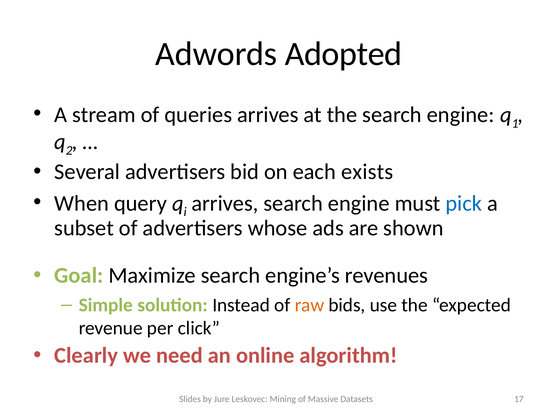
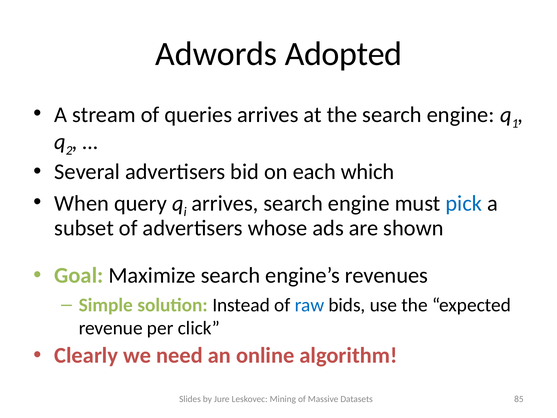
exists: exists -> which (368, 172)
raw colour: orange -> blue (309, 305)
17: 17 -> 85 (519, 399)
